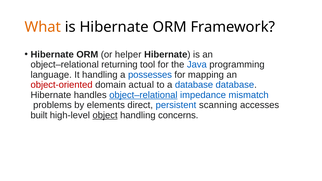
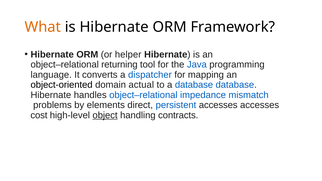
It handling: handling -> converts (100, 75)
possesses: possesses -> dispatcher (150, 75)
object-oriented colour: red -> black (62, 85)
object–relational underline: present -> none (143, 95)
persistent scanning: scanning -> accesses (218, 105)
built: built -> cost (39, 115)
concerns: concerns -> contracts (178, 115)
